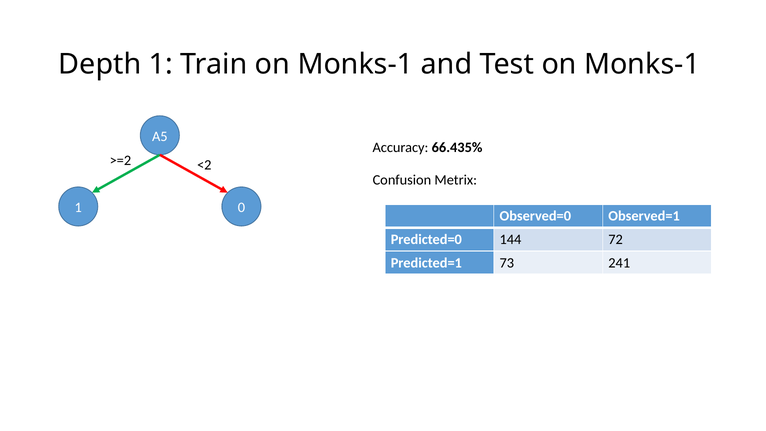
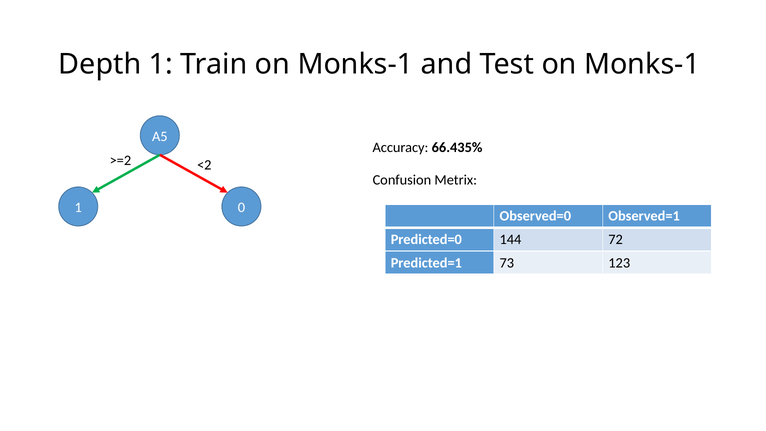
241: 241 -> 123 (619, 263)
